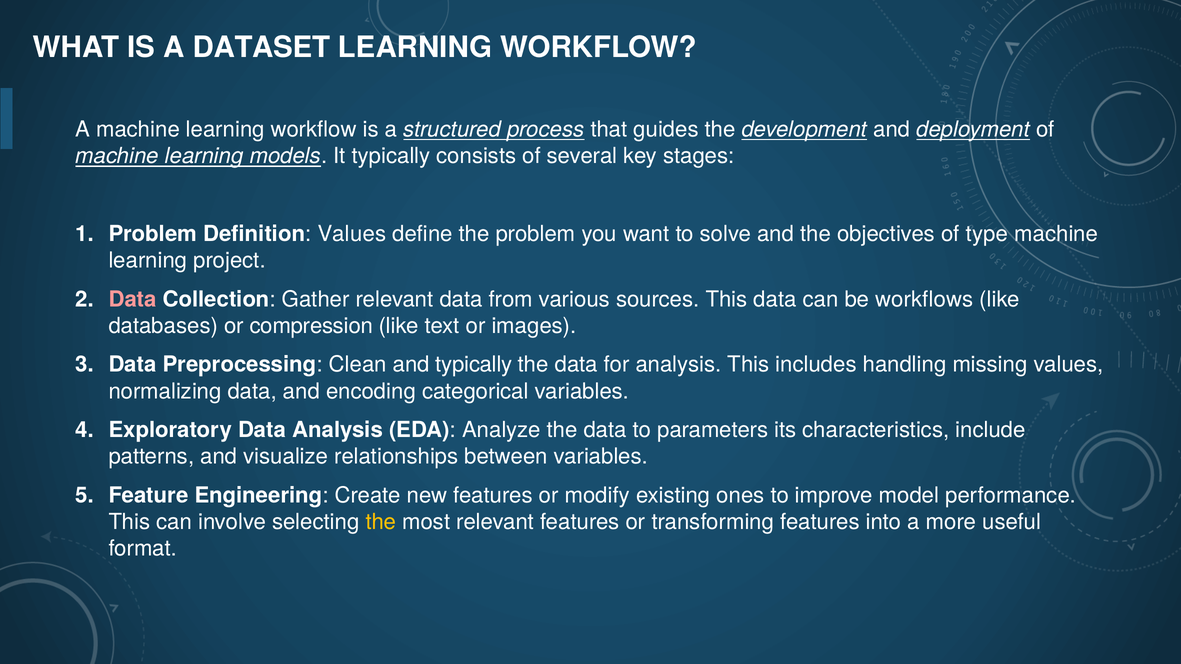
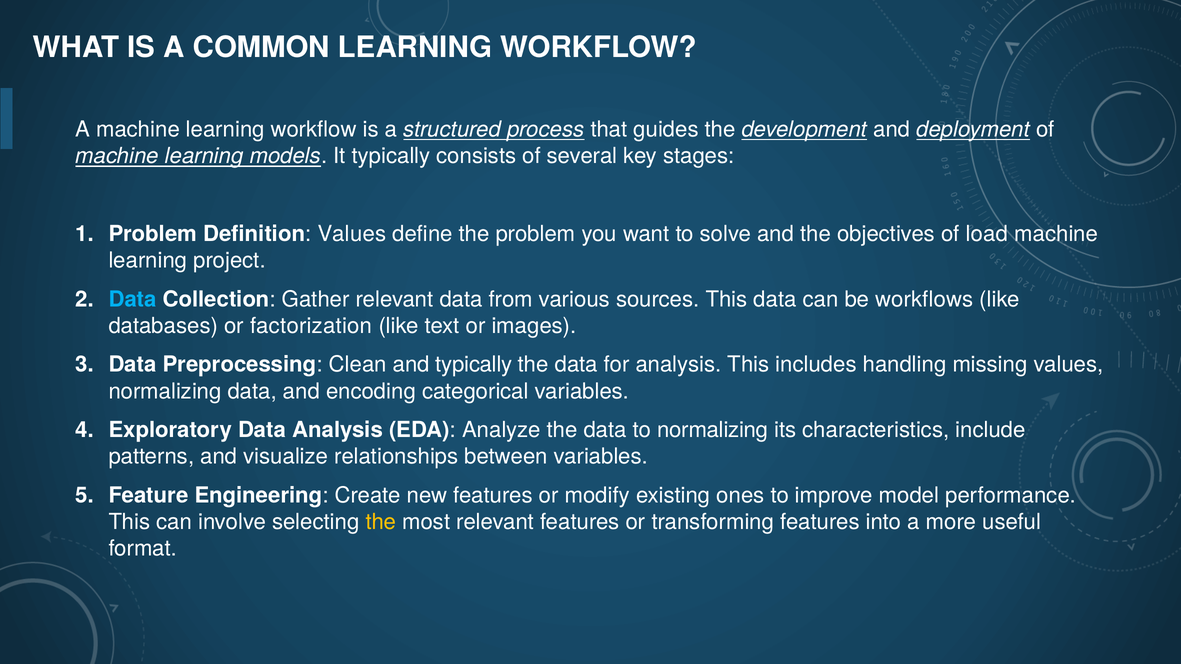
DATASET: DATASET -> COMMON (261, 47)
type: type -> load (987, 234)
Data colour: pink -> light blue (133, 299)
compression: compression -> factorization (311, 326)
to parameters: parameters -> normalizing (713, 430)
